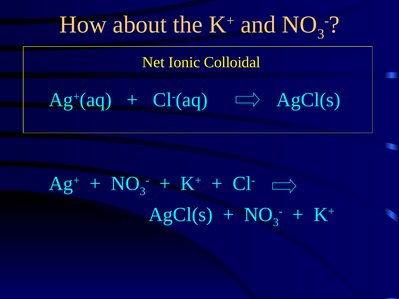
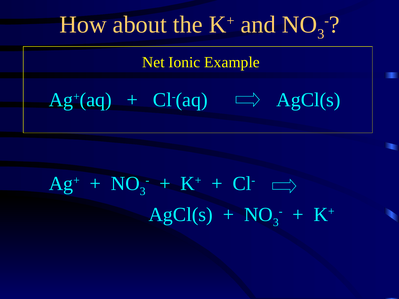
Colloidal: Colloidal -> Example (232, 62)
